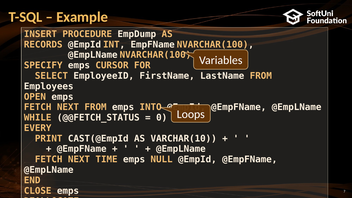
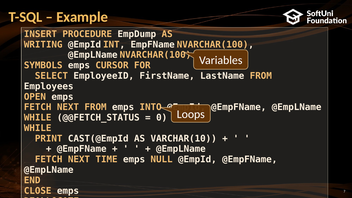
RECORDS: RECORDS -> WRITING (43, 45)
SPECIFY: SPECIFY -> SYMBOLS (43, 65)
EVERY: EVERY -> WHILE (38, 128)
